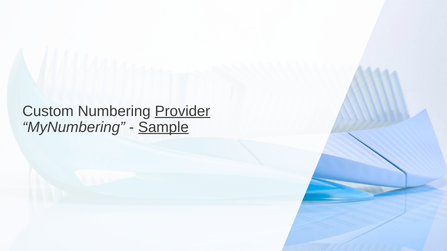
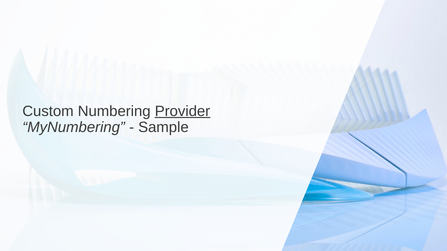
Sample underline: present -> none (163, 127)
